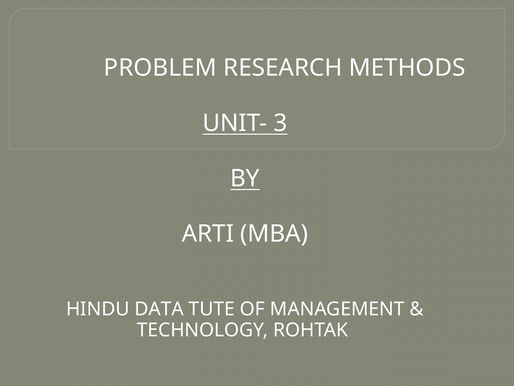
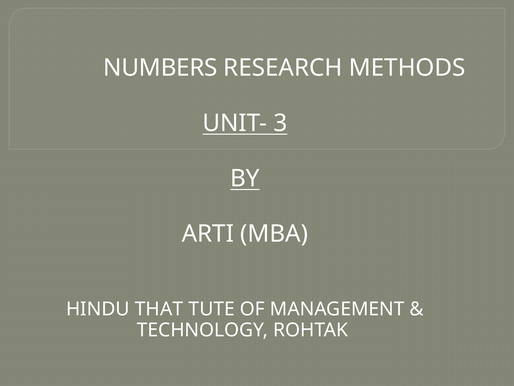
PROBLEM: PROBLEM -> NUMBERS (160, 68)
DATA: DATA -> THAT (159, 309)
